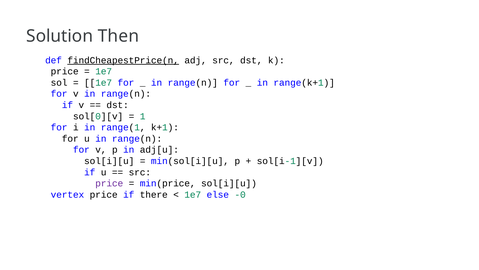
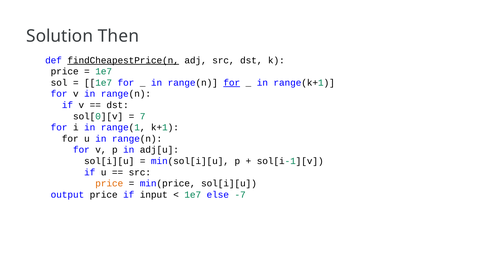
for underline: none -> present (232, 83)
1: 1 -> 7 (143, 116)
price colour: purple -> orange (109, 183)
vertex: vertex -> output (67, 194)
there: there -> input (154, 194)
-0: -0 -> -7 (240, 194)
